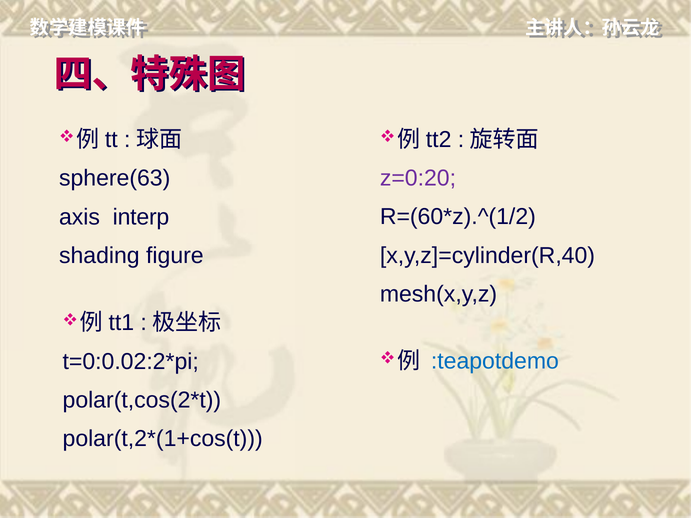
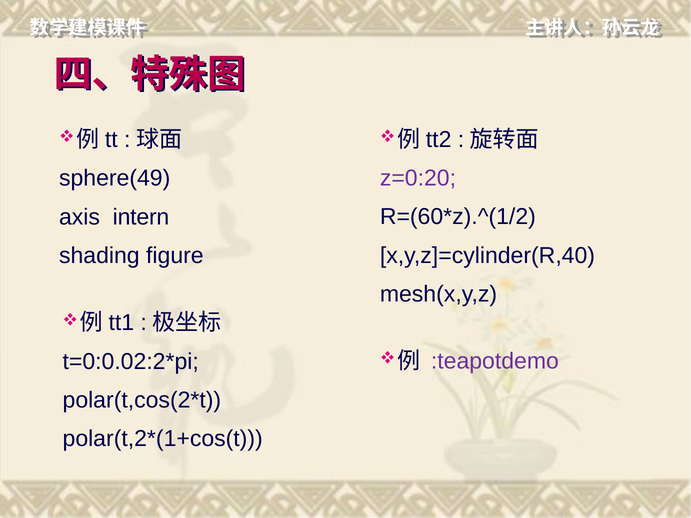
sphere(63: sphere(63 -> sphere(49 (115, 178)
interp: interp -> intern (141, 217)
:teapotdemo colour: blue -> purple (495, 361)
